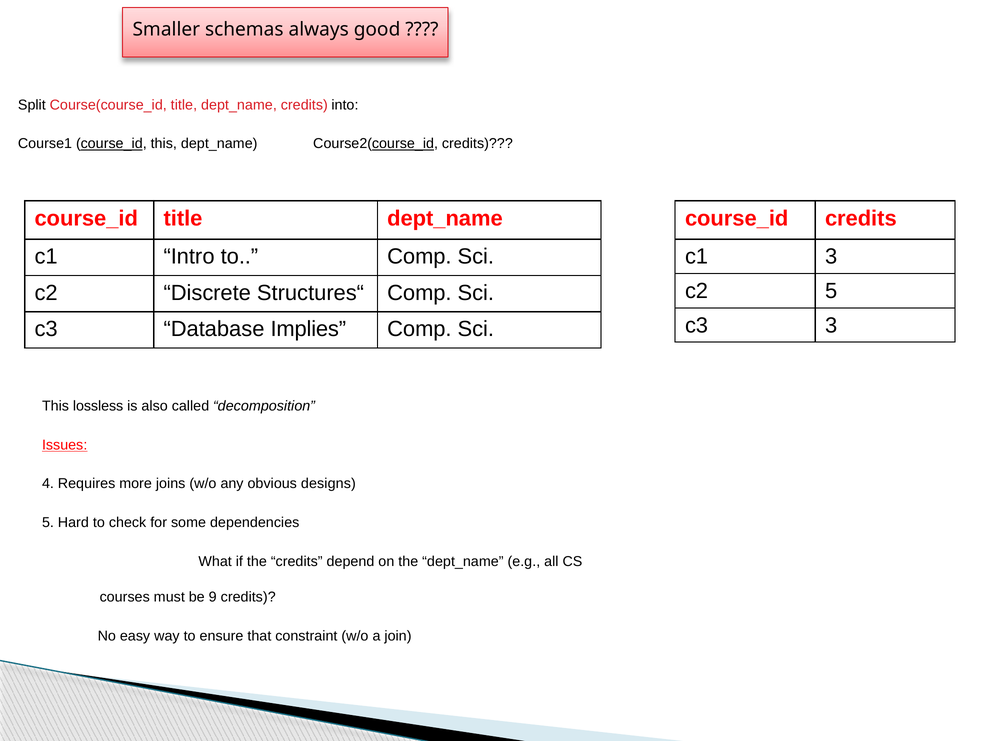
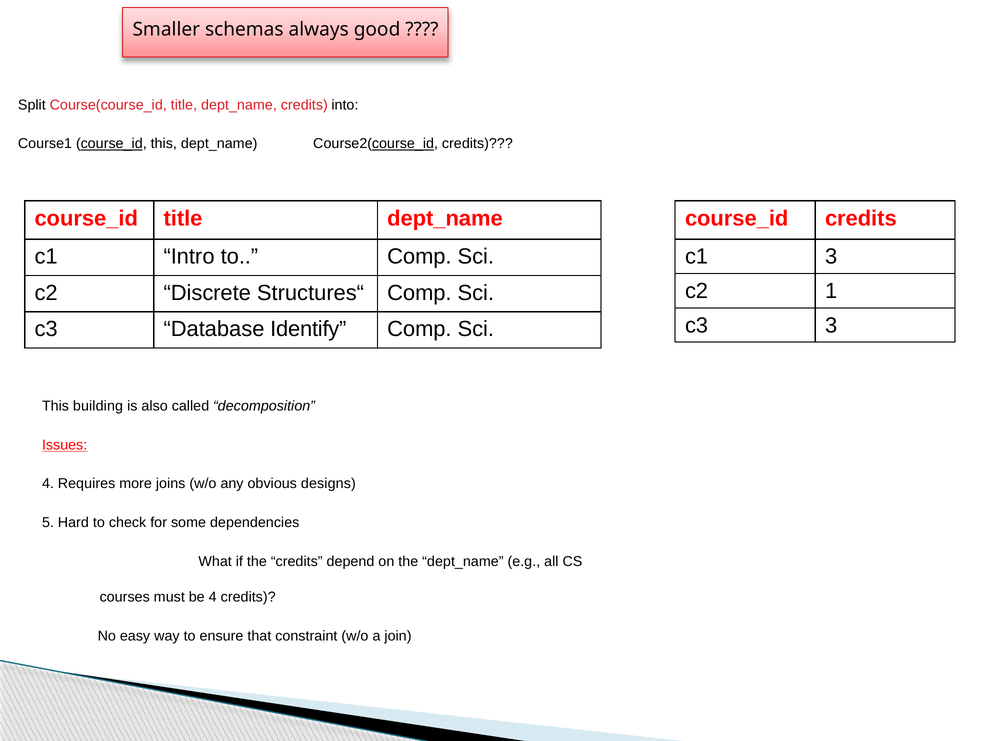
c2 5: 5 -> 1 (831, 291)
Implies: Implies -> Identify (308, 329)
lossless: lossless -> building (98, 406)
be 9: 9 -> 4 (213, 597)
